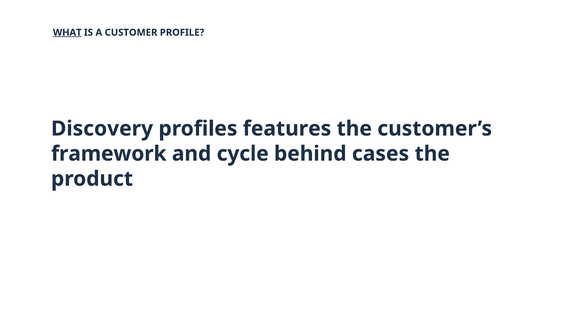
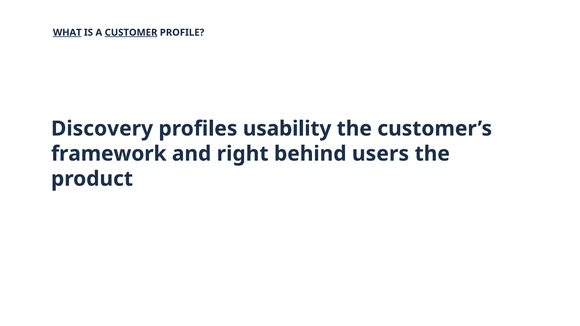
CUSTOMER underline: none -> present (131, 33)
features: features -> usability (287, 129)
cycle: cycle -> right (243, 154)
cases: cases -> users (380, 154)
